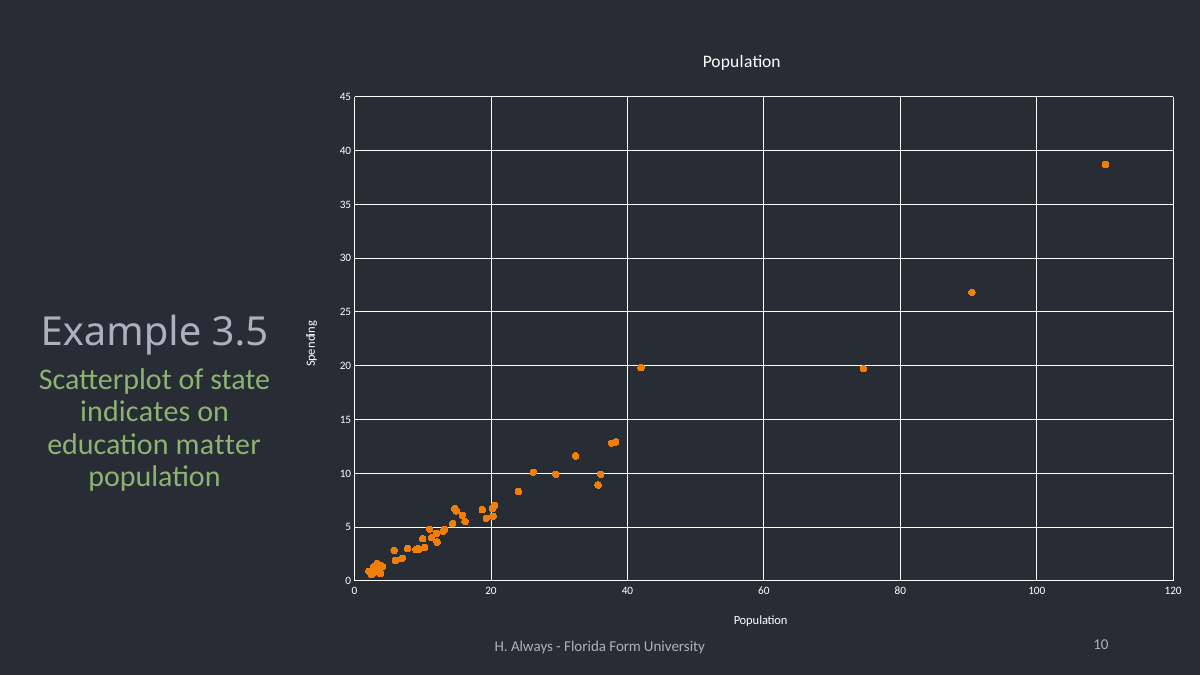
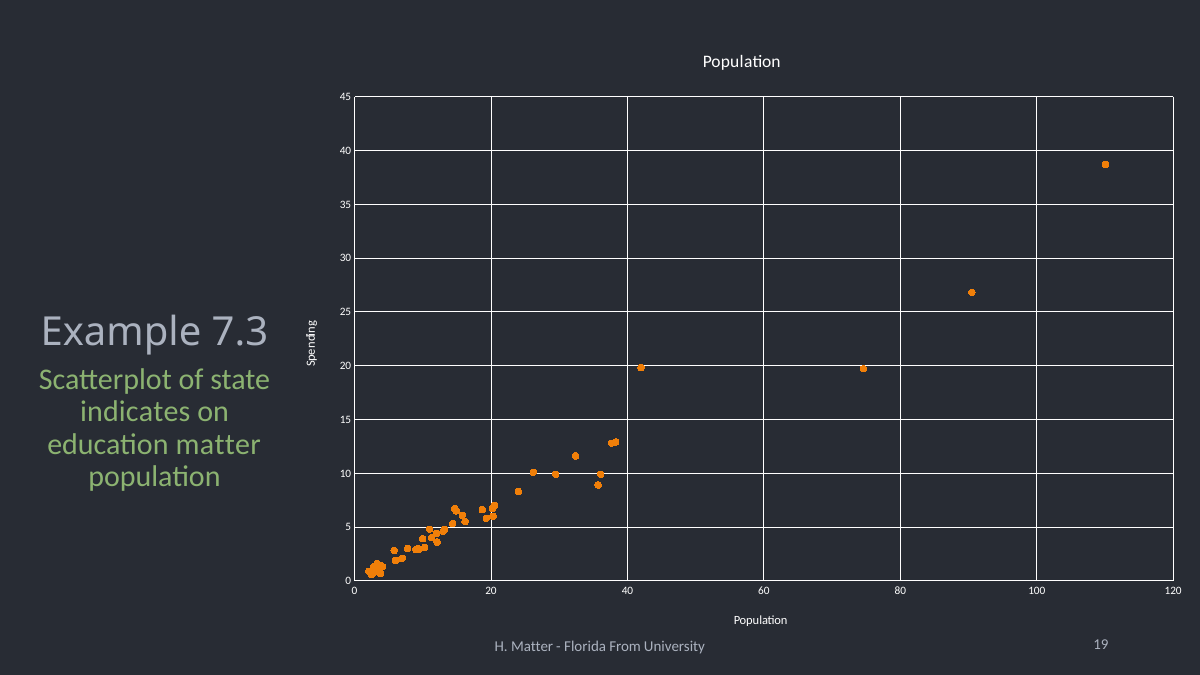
3.5: 3.5 -> 7.3 (240, 333)
H Always: Always -> Matter (532, 646)
Form: Form -> From (625, 646)
University 10: 10 -> 19 (1101, 644)
